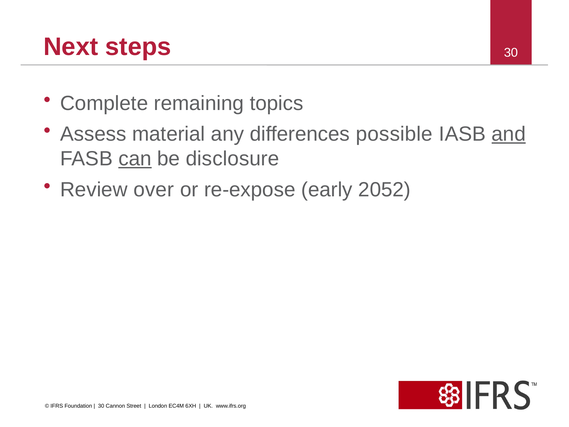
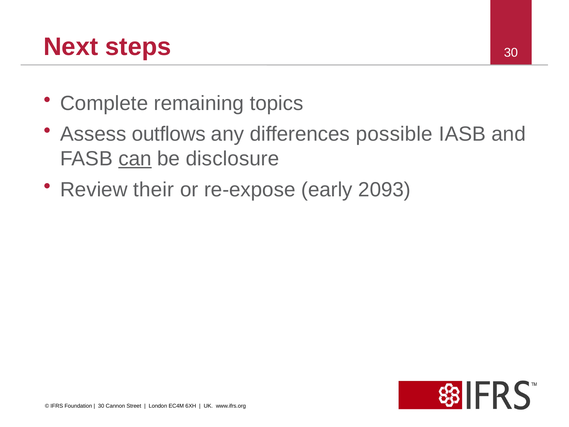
material: material -> outflows (169, 134)
and underline: present -> none (509, 134)
over: over -> their (154, 190)
2052: 2052 -> 2093 (385, 190)
